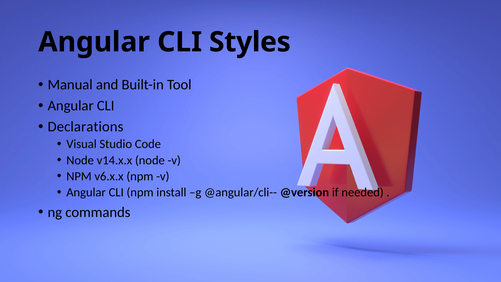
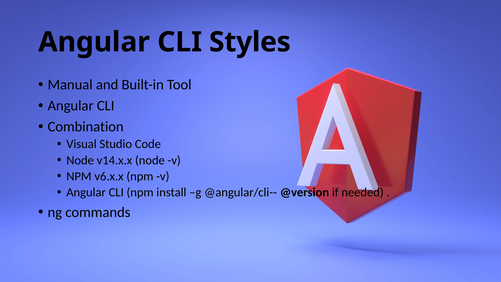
Declarations: Declarations -> Combination (86, 127)
